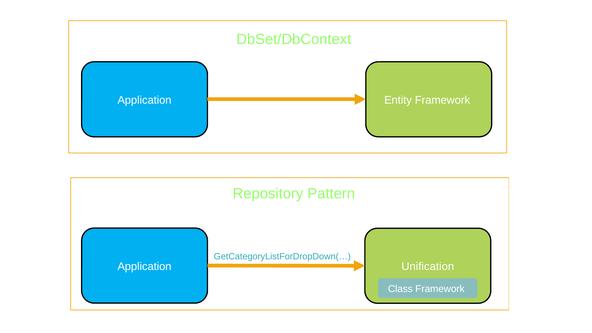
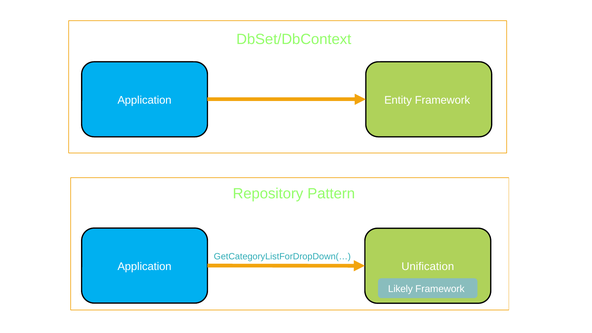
Class: Class -> Likely (400, 289)
